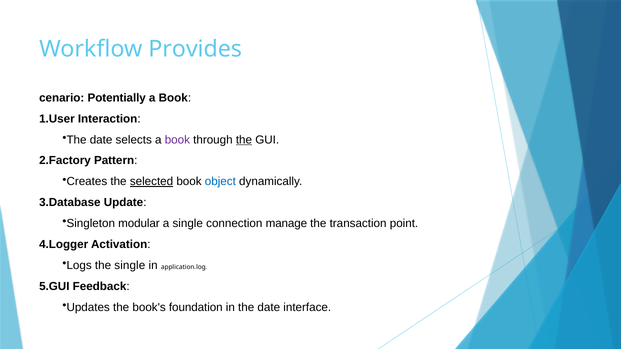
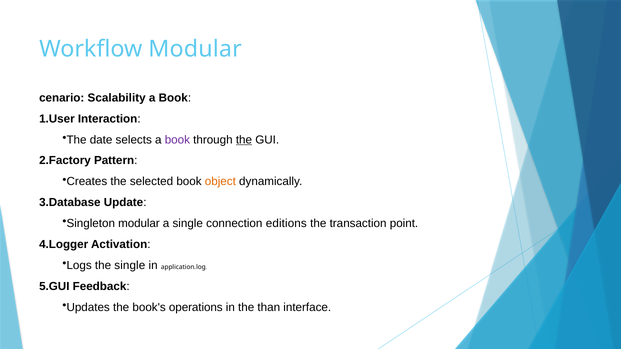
Workflow Provides: Provides -> Modular (195, 49)
Potentially: Potentially -> Scalability (117, 98)
selected underline: present -> none (152, 182)
object colour: blue -> orange (220, 182)
manage: manage -> editions (286, 224)
foundation: foundation -> operations (196, 307)
in the date: date -> than (269, 307)
